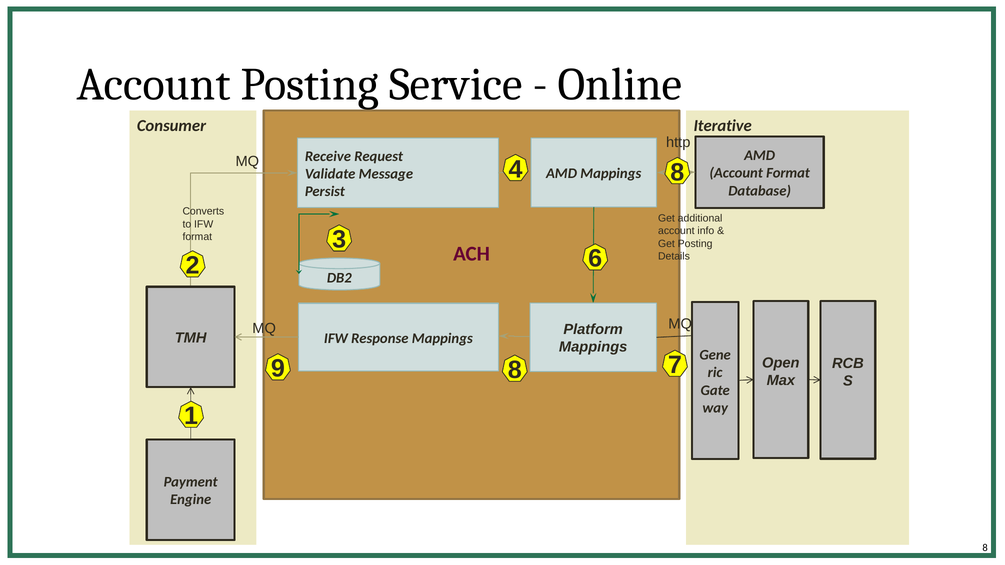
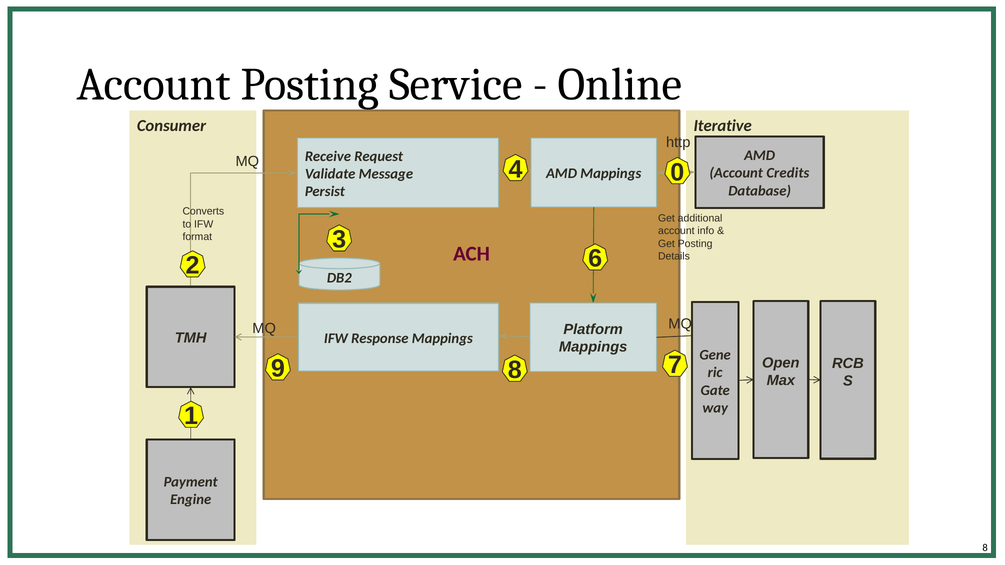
4 8: 8 -> 0 (677, 172)
Account Format: Format -> Credits (788, 173)
